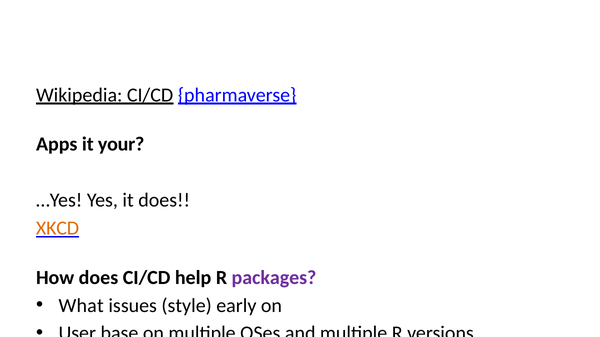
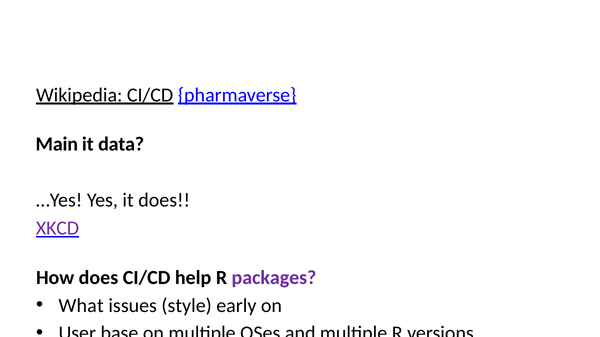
Apps: Apps -> Main (57, 145)
it your: your -> data (121, 145)
XKCD colour: orange -> purple (58, 229)
